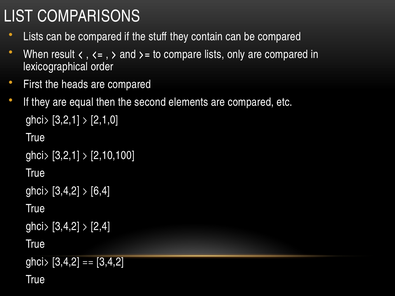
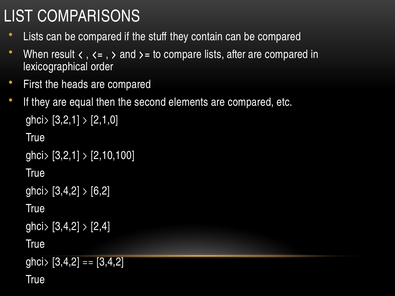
only: only -> after (236, 54)
6,4: 6,4 -> 6,2 (100, 191)
